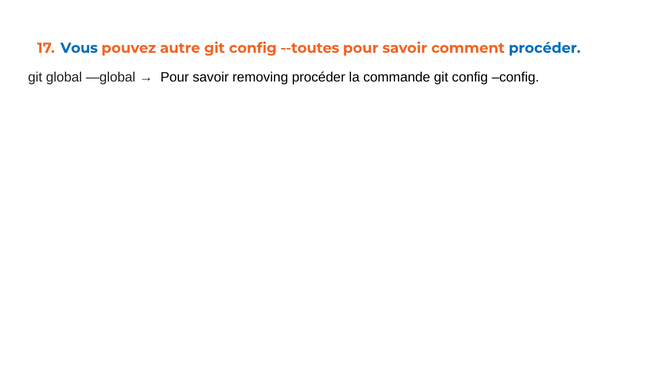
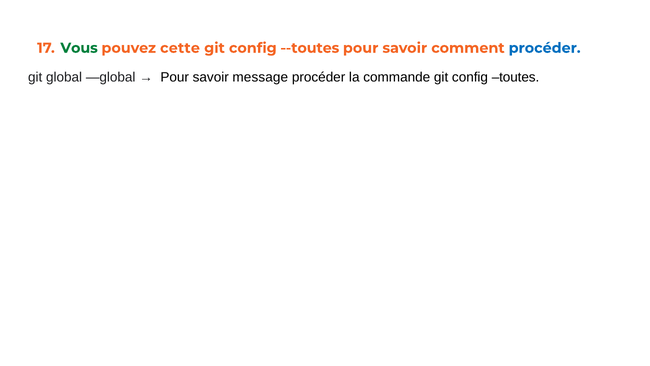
Vous colour: blue -> green (79, 48)
autre: autre -> cette (180, 48)
removing: removing -> message (260, 77)
config config: config -> toutes (516, 77)
